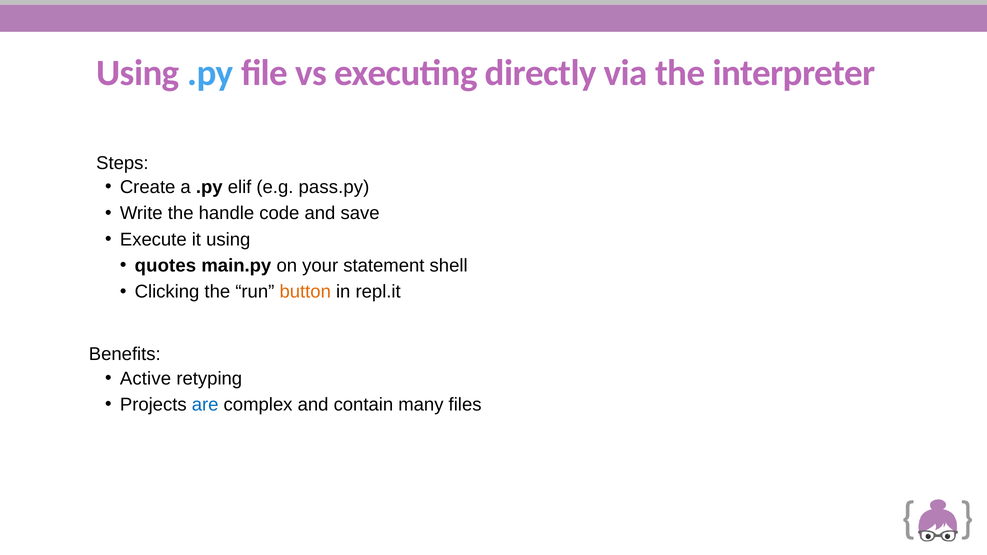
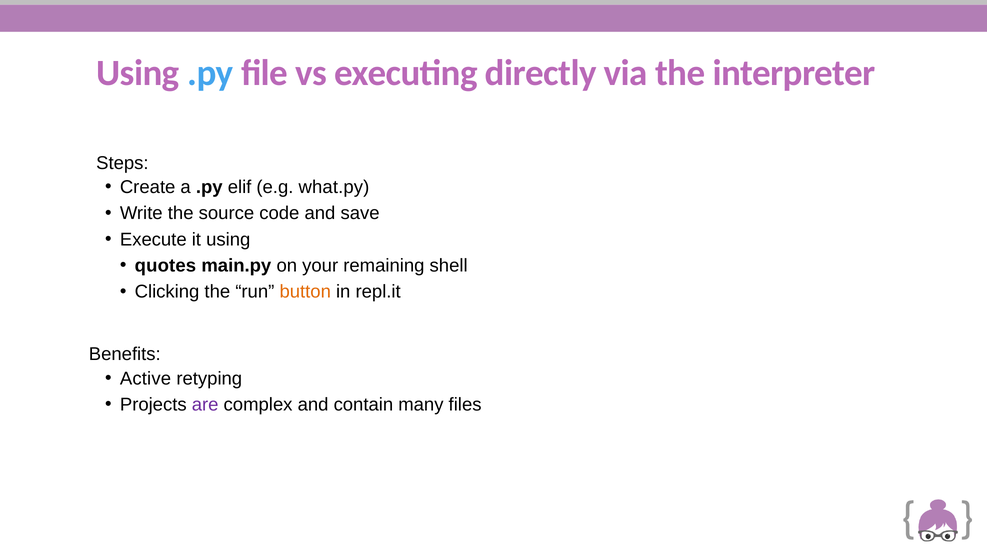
pass.py: pass.py -> what.py (334, 187)
handle: handle -> source (226, 213)
statement: statement -> remaining (384, 266)
are colour: blue -> purple (205, 405)
